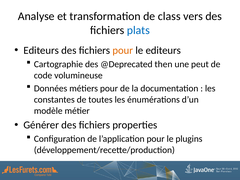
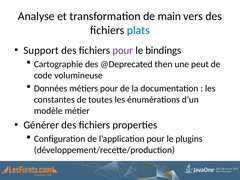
class: class -> main (169, 16)
Editeurs: Editeurs -> Support (41, 50)
pour colour: orange -> purple (123, 50)
le editeurs: editeurs -> bindings (163, 50)
